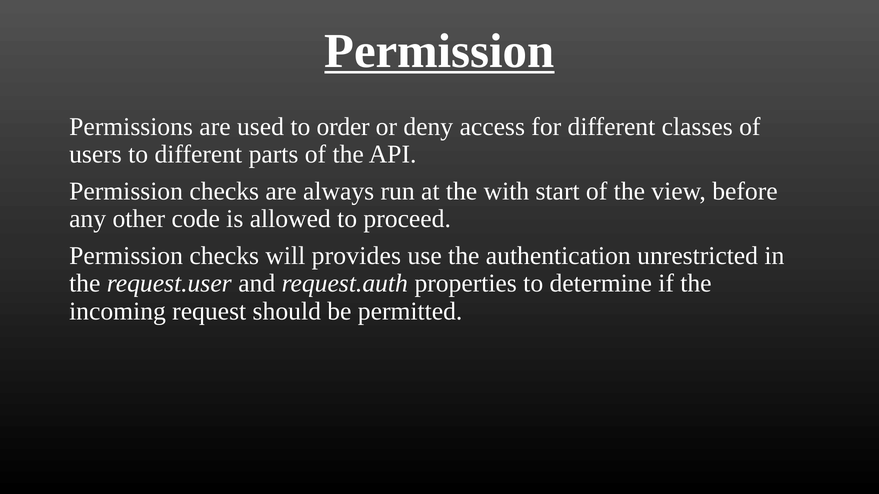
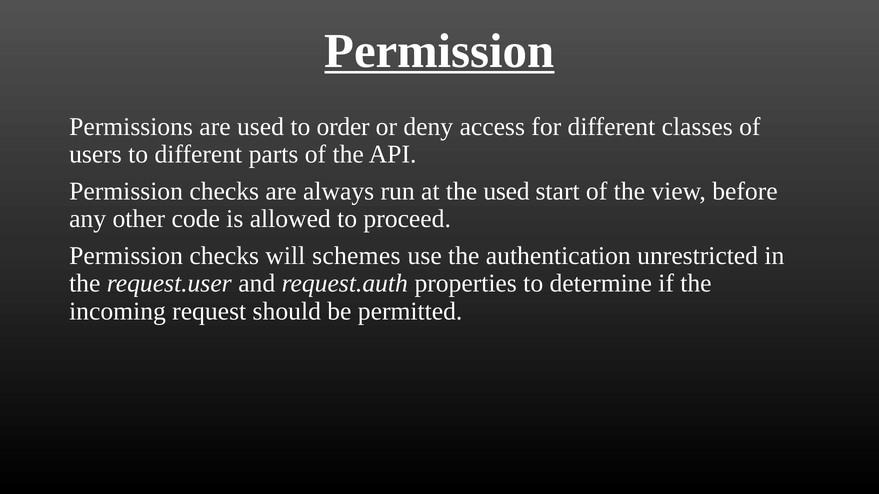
the with: with -> used (507, 191)
provides: provides -> schemes (356, 256)
